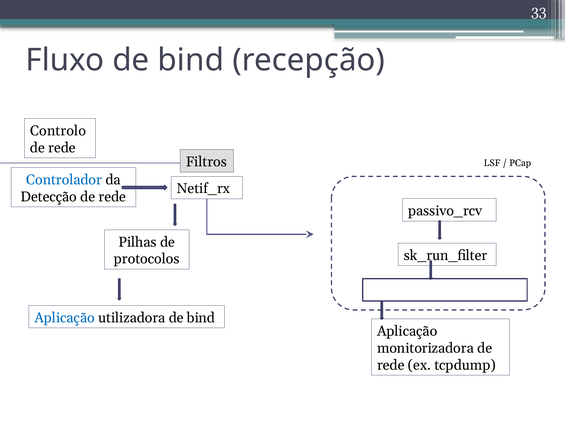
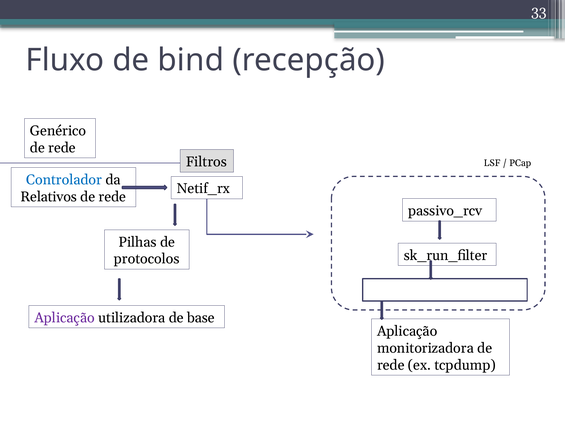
Controlo: Controlo -> Genérico (58, 131)
Detecção: Detecção -> Relativos (49, 197)
Aplicação colour: blue -> purple (65, 318)
utilizadora de bind: bind -> base (201, 318)
